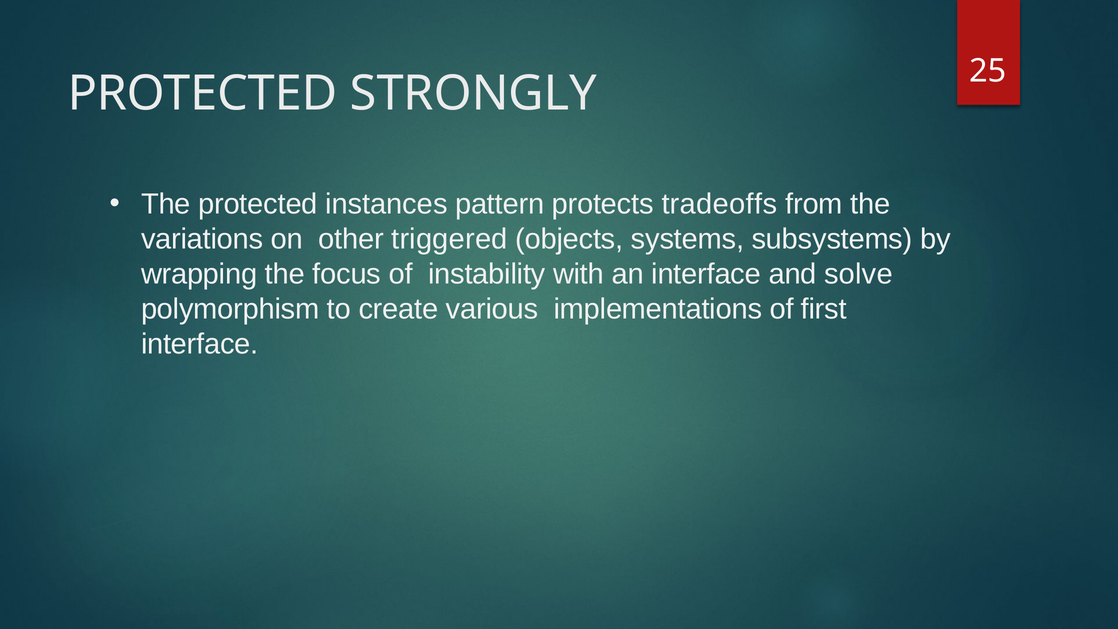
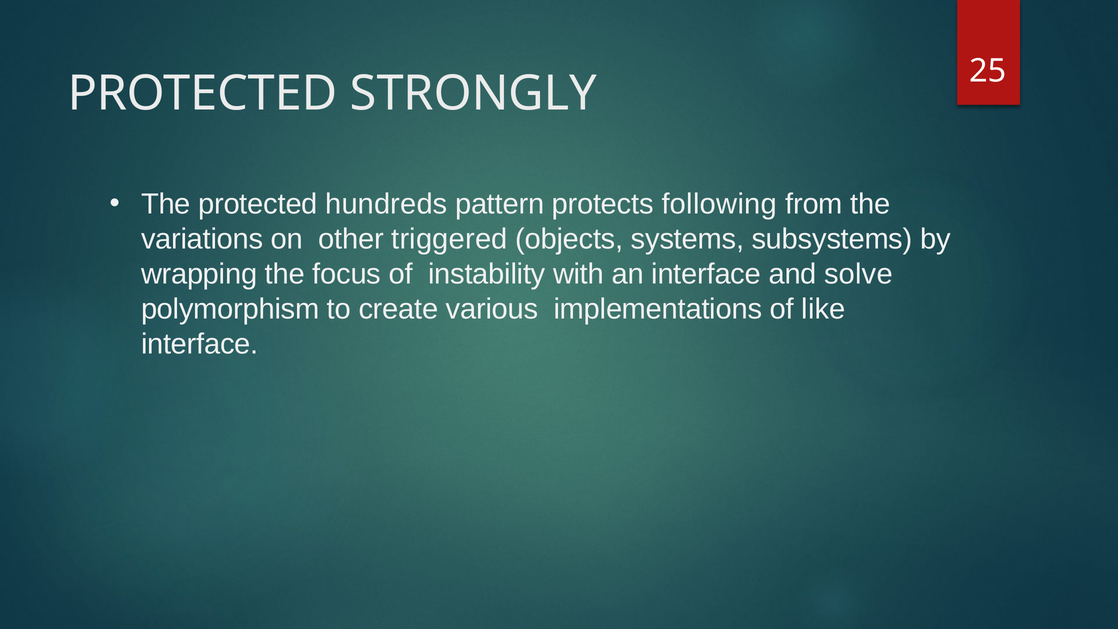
instances: instances -> hundreds (386, 204)
tradeoffs: tradeoffs -> following (719, 204)
first: first -> like (823, 309)
